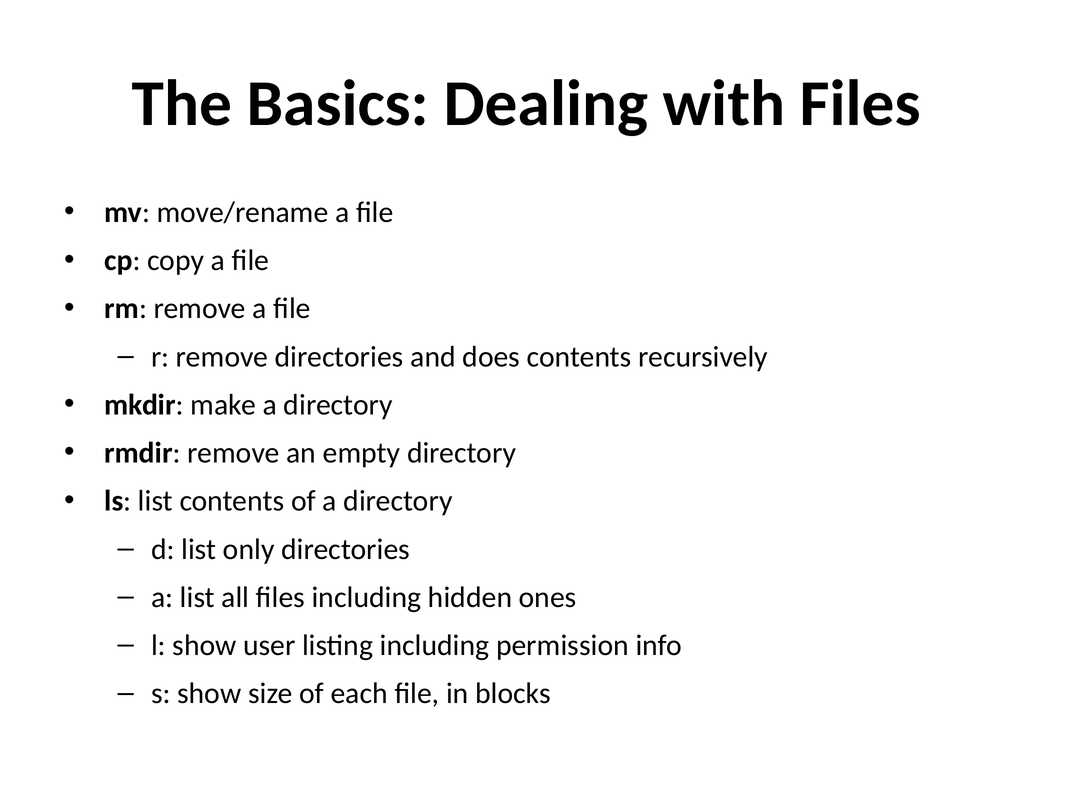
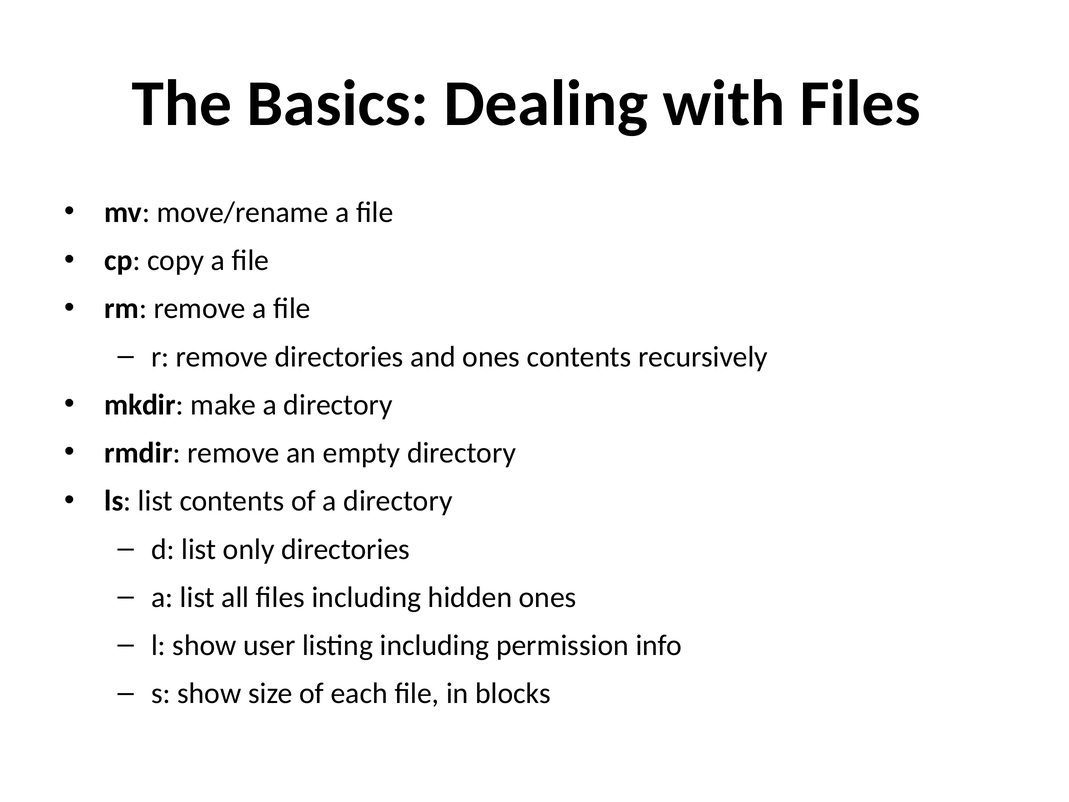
and does: does -> ones (491, 357)
